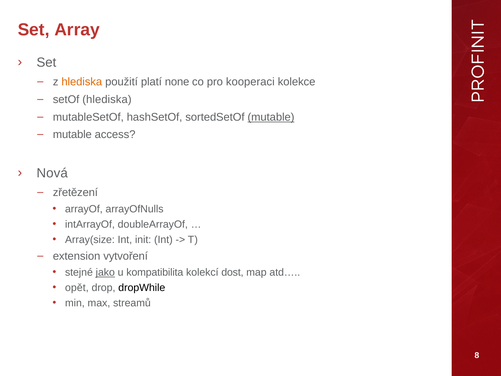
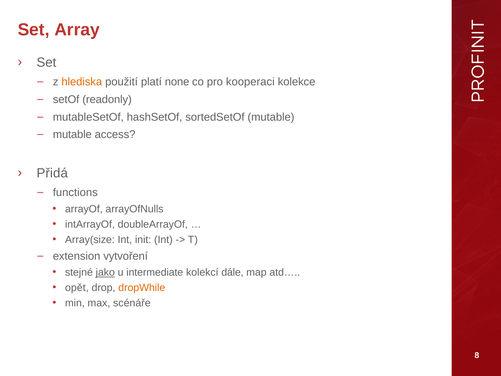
setOf hlediska: hlediska -> readonly (107, 99)
mutable underline: present -> none (271, 117)
Nová: Nová -> Přidá (52, 173)
zřetězení: zřetězení -> functions (75, 192)
kompatibilita: kompatibilita -> intermediate (155, 272)
dost: dost -> dále (232, 272)
dropWhile colour: black -> orange (142, 288)
streamů: streamů -> scénáře (132, 303)
